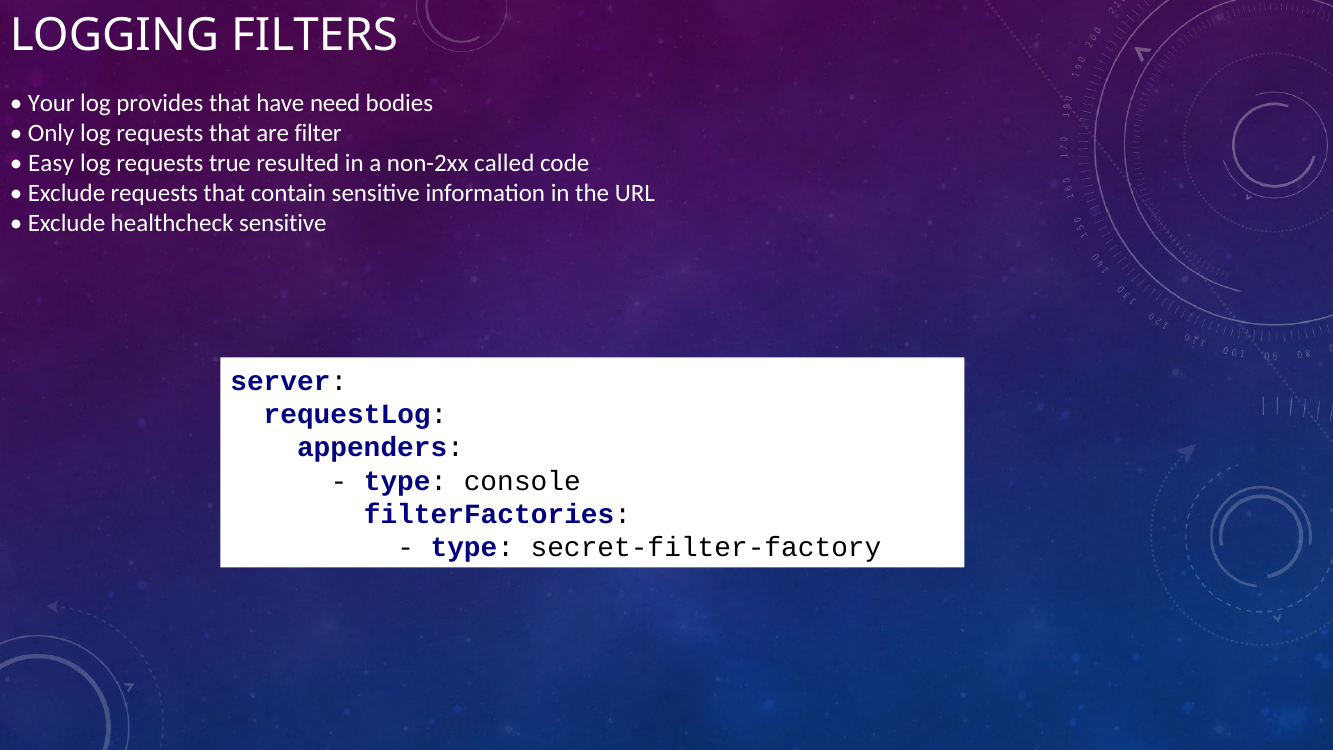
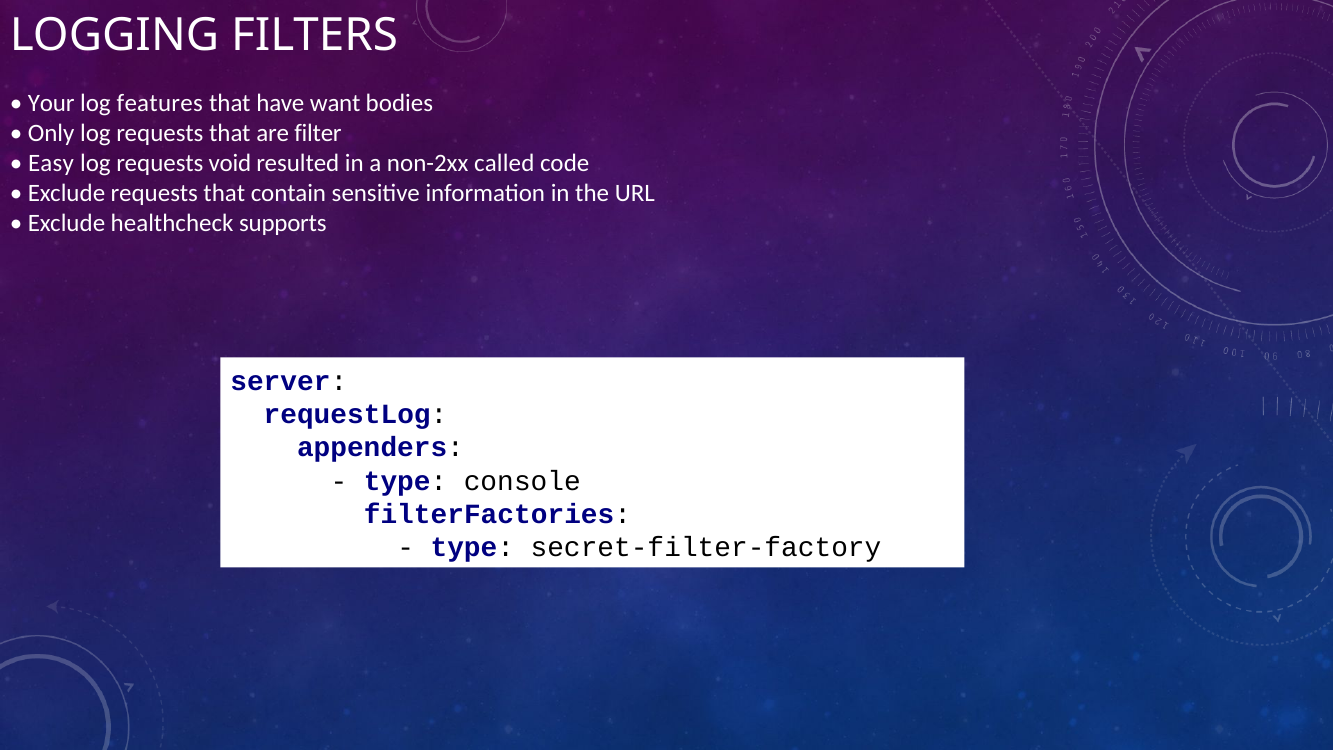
provides: provides -> features (160, 104)
need: need -> want (335, 104)
true: true -> void (230, 164)
healthcheck sensitive: sensitive -> supports (283, 224)
